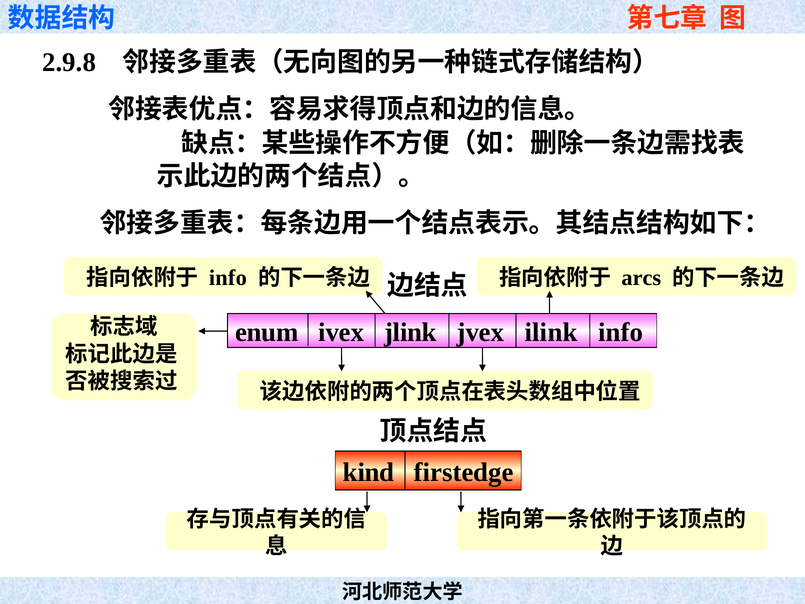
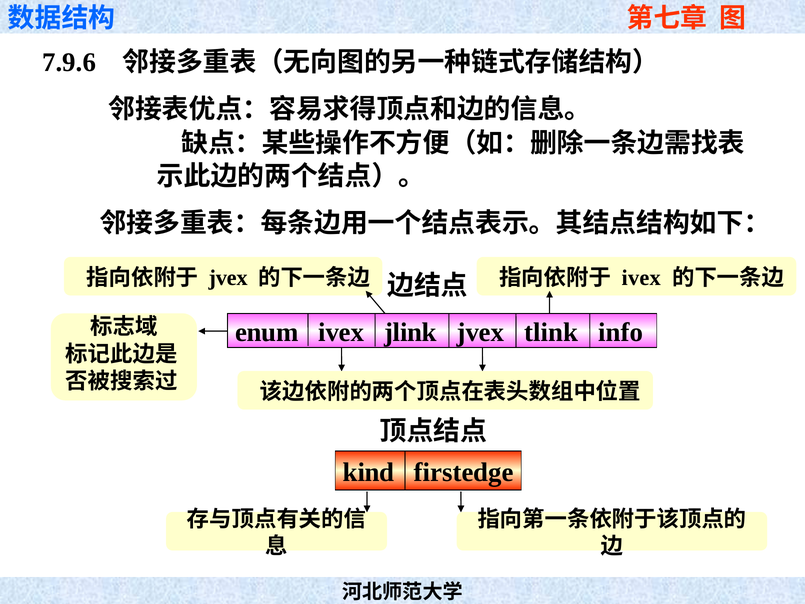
2.9.8: 2.9.8 -> 7.9.6 (69, 62)
info: info -> jvex (228, 278)
arcs: arcs -> ivex (641, 278)
ilink: ilink -> tlink (551, 332)
